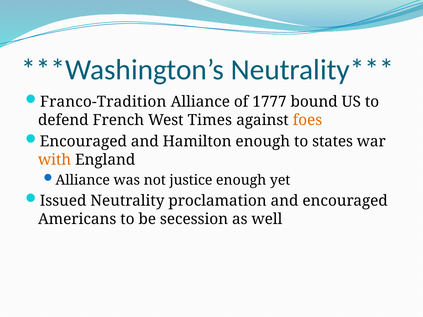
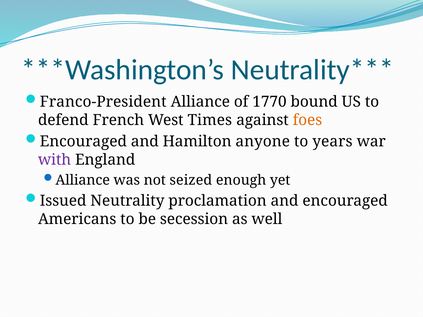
Franco-Tradition: Franco-Tradition -> Franco-President (103, 102)
1777: 1777 -> 1770 (269, 102)
Hamilton enough: enough -> anyone (263, 142)
states: states -> years (332, 142)
with colour: orange -> purple (55, 160)
justice: justice -> seized (191, 180)
